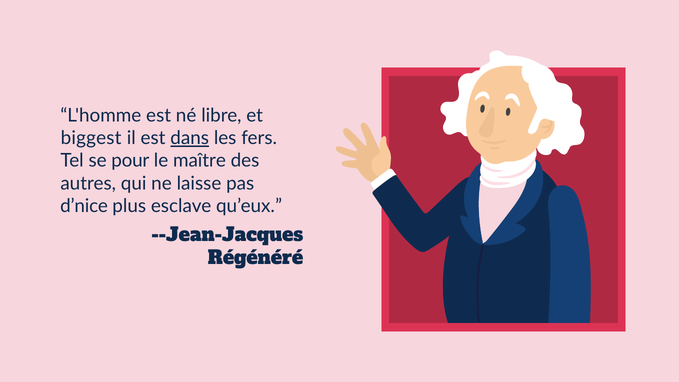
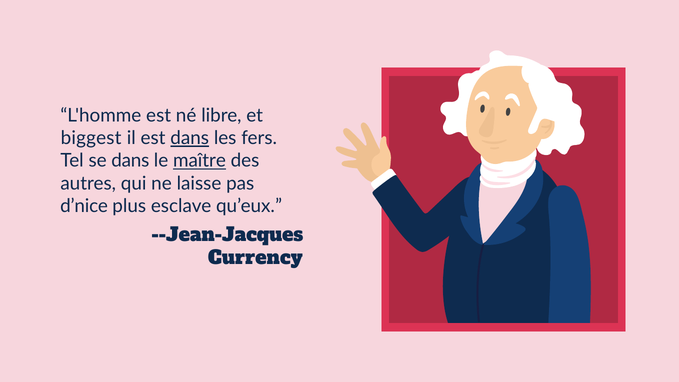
se pour: pour -> dans (130, 161)
maître underline: none -> present (199, 161)
Régénéré: Régénéré -> Currency (255, 258)
